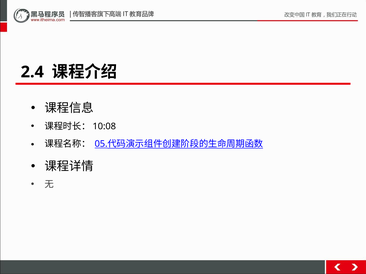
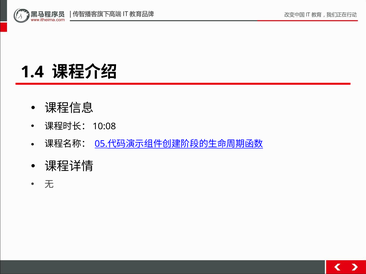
2.4: 2.4 -> 1.4 (32, 72)
